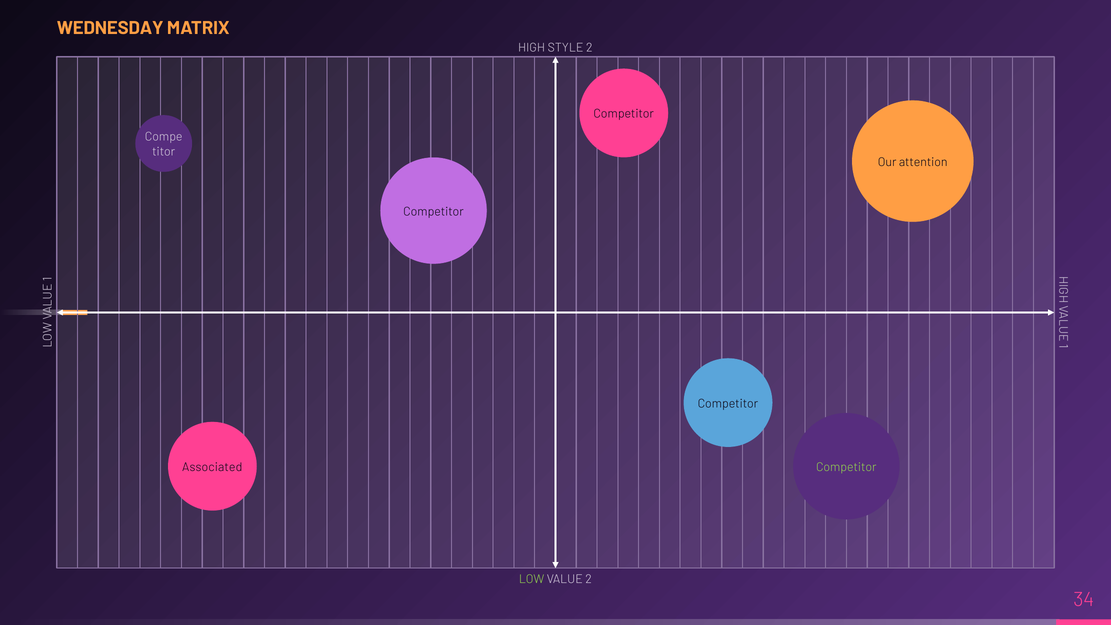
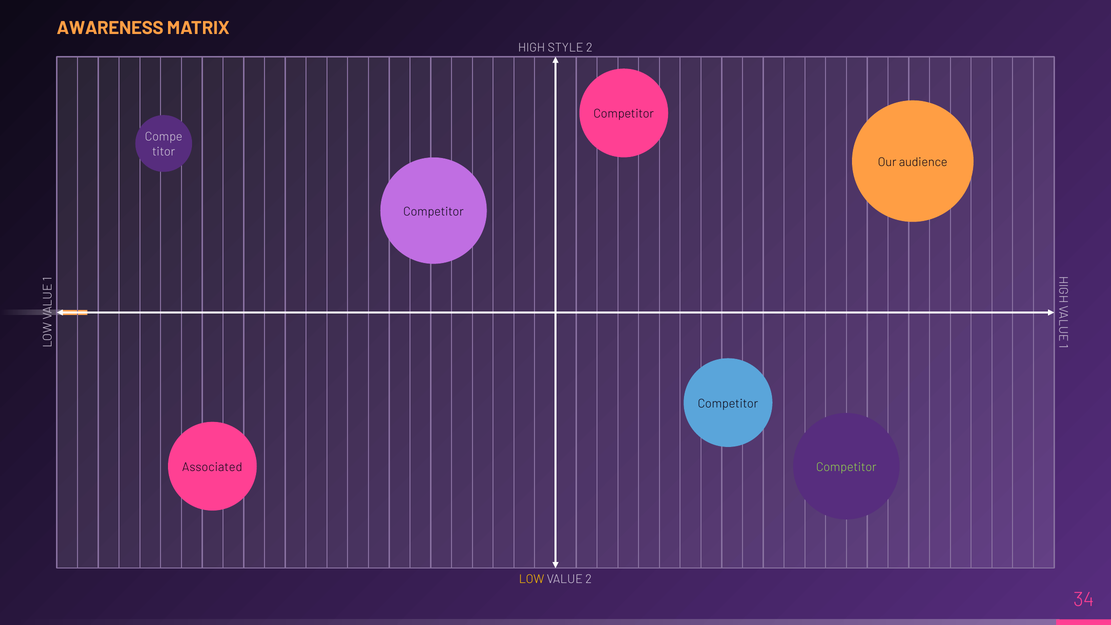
WEDNESDAY: WEDNESDAY -> AWARENESS (110, 28)
attention: attention -> audience (923, 162)
LOW colour: light green -> yellow (532, 579)
